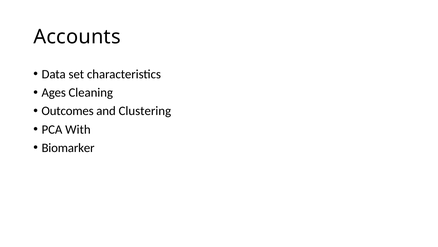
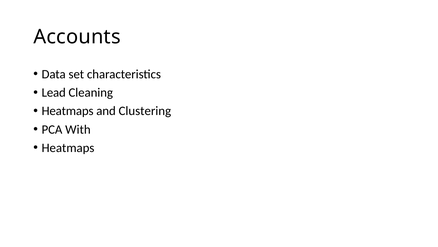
Ages: Ages -> Lead (54, 92)
Outcomes: Outcomes -> Heatmaps (68, 111)
Biomarker: Biomarker -> Heatmaps (68, 148)
